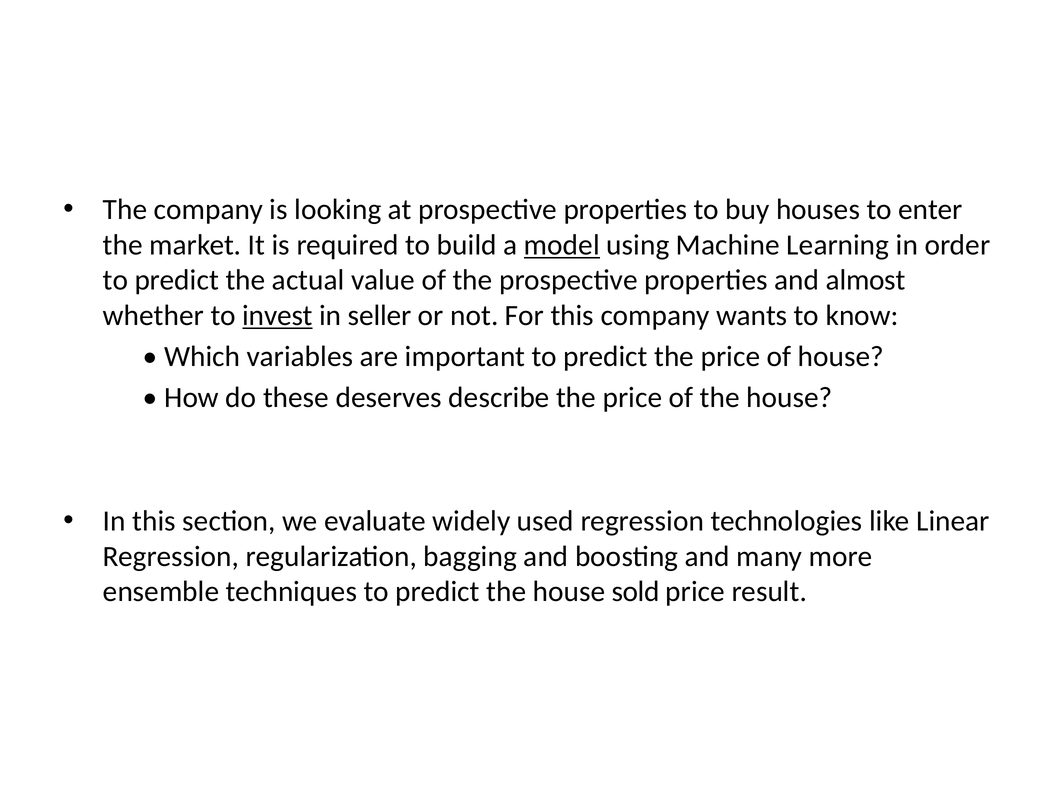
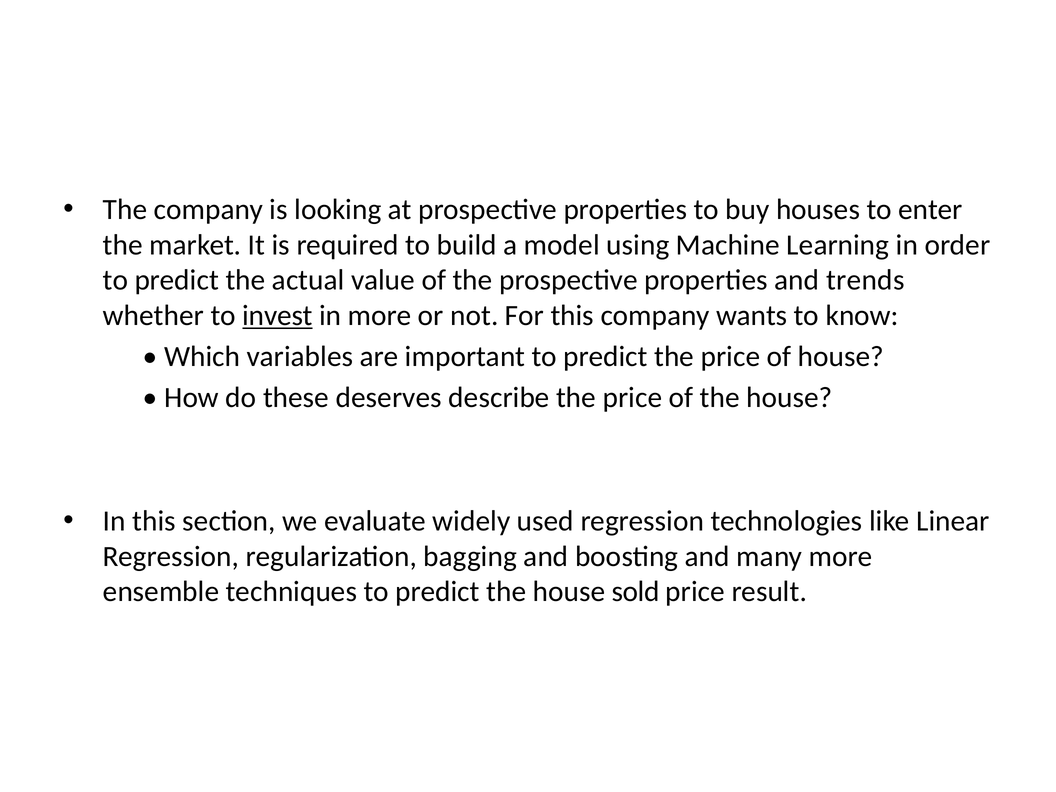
model underline: present -> none (562, 245)
almost: almost -> trends (865, 280)
in seller: seller -> more (380, 316)
